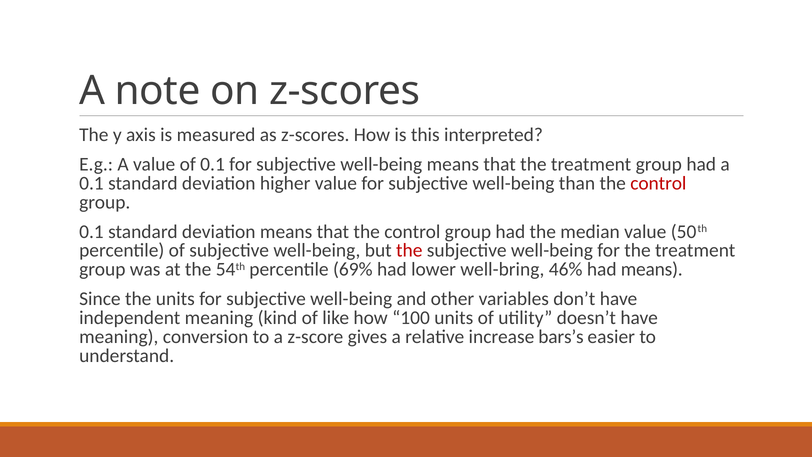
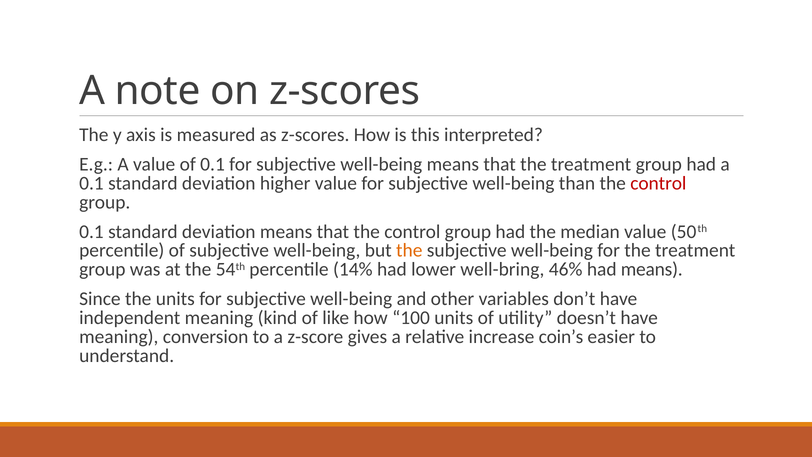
the colour: red -> orange (409, 250)
69%: 69% -> 14% (353, 269)
bars’s: bars’s -> coin’s (561, 337)
